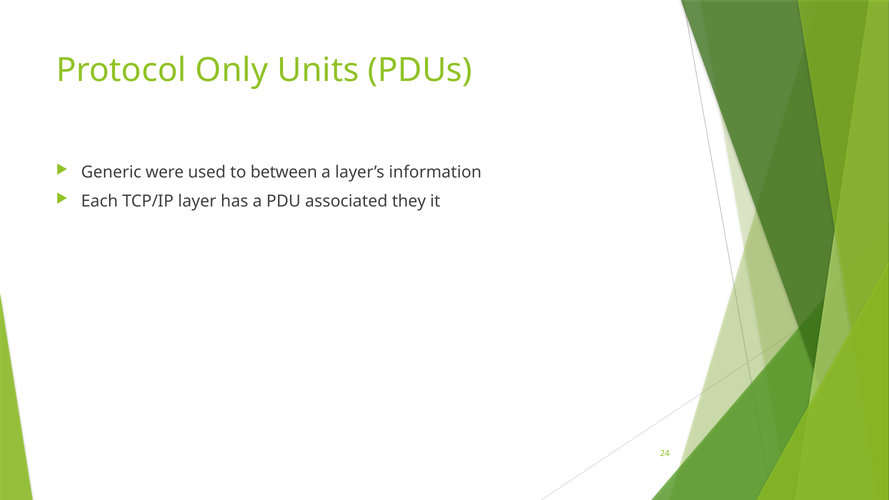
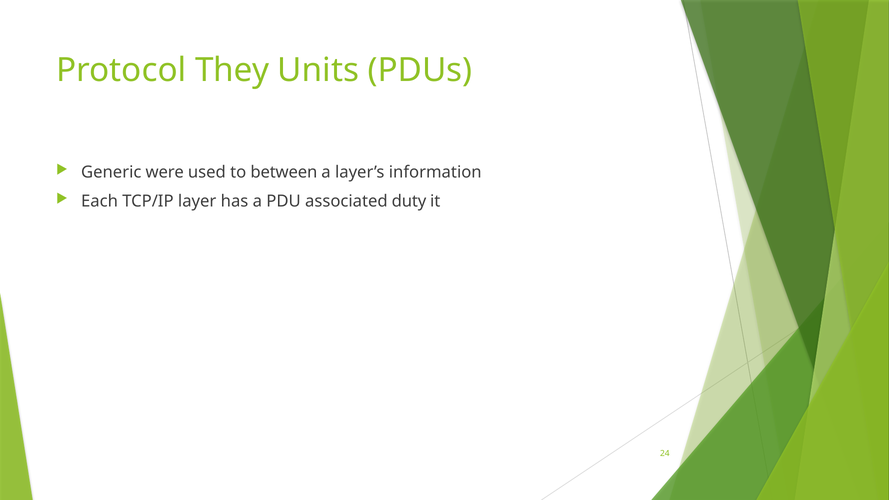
Only: Only -> They (232, 70)
they: they -> duty (409, 201)
